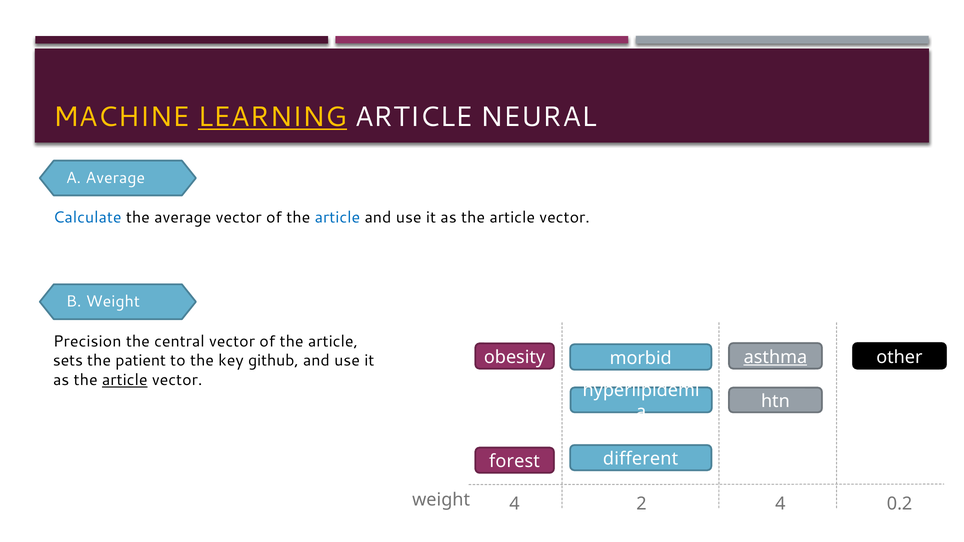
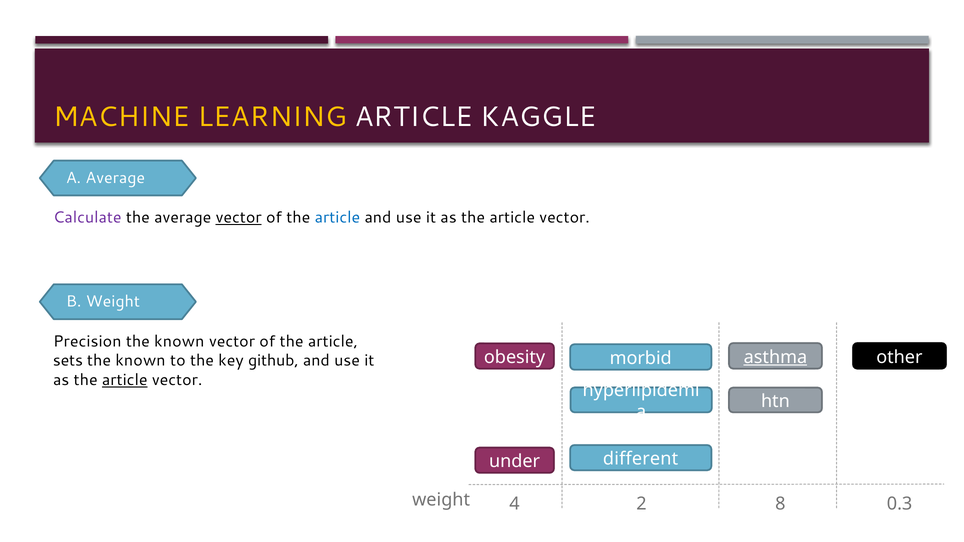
LEARNING underline: present -> none (272, 117)
NEURAL: NEURAL -> KAGGLE (538, 117)
Calculate colour: blue -> purple (87, 218)
vector underline: none -> present (239, 218)
central: central -> known (179, 342)
patient: patient -> known (141, 361)
forest: forest -> under (515, 462)
0.2: 0.2 -> 0.3 (900, 504)
2 4: 4 -> 8 (780, 504)
